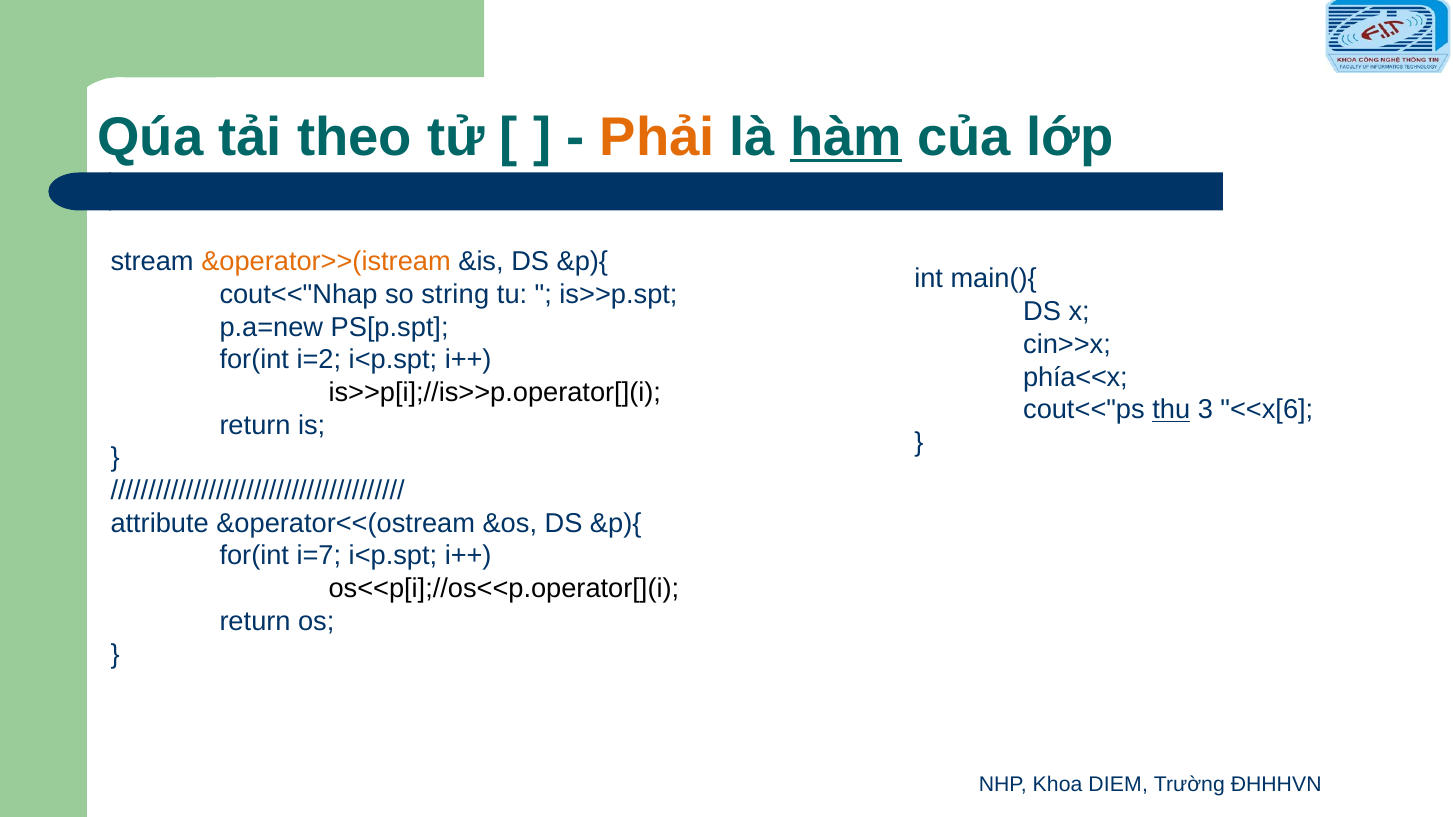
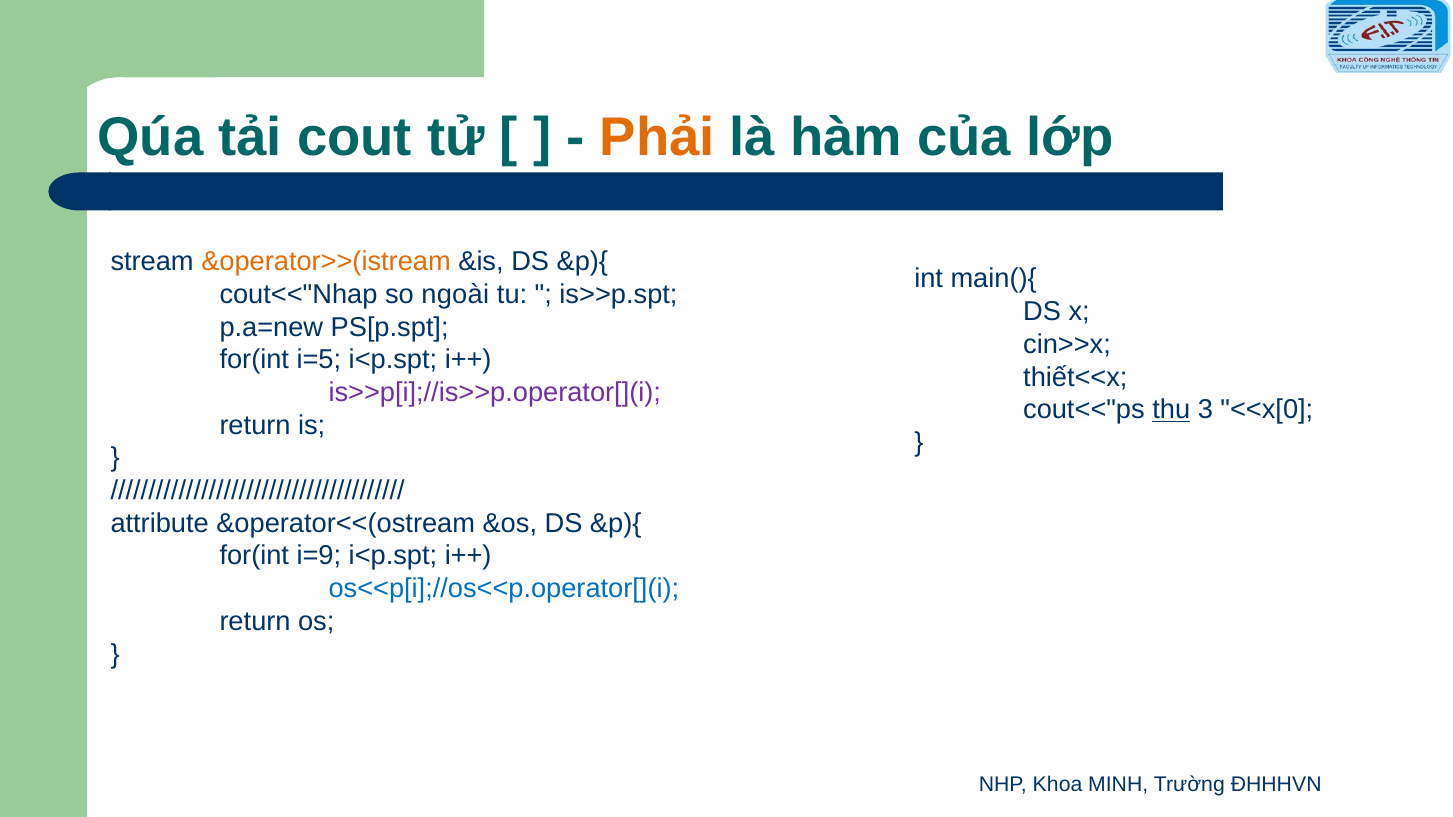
theo: theo -> cout (355, 137)
hàm underline: present -> none (846, 137)
string: string -> ngoài (455, 295)
i=2: i=2 -> i=5 (319, 360)
phía<<x: phía<<x -> thiết<<x (1075, 377)
is>>p[i];//is>>p.operator[](i colour: black -> purple (495, 393)
<<x[6: <<x[6 -> <<x[0 (1267, 410)
i=7: i=7 -> i=9 (319, 556)
os<<p[i];//os<<p.operator[](i colour: black -> blue (504, 589)
DIEM: DIEM -> MINH (1118, 785)
